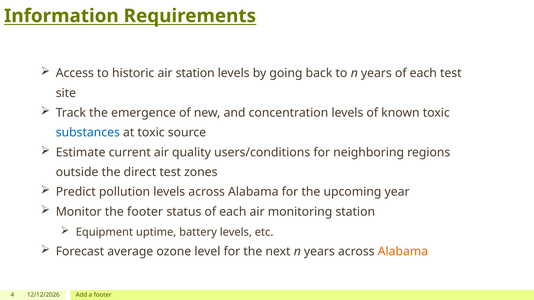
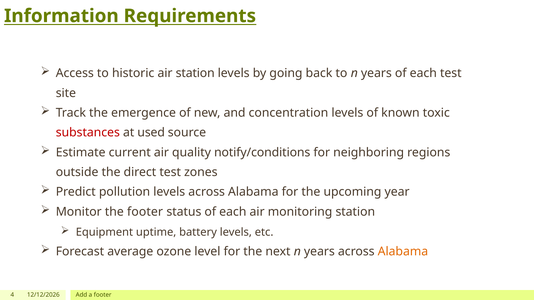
substances colour: blue -> red (88, 133)
at toxic: toxic -> used (151, 133)
users/conditions: users/conditions -> notify/conditions (262, 153)
